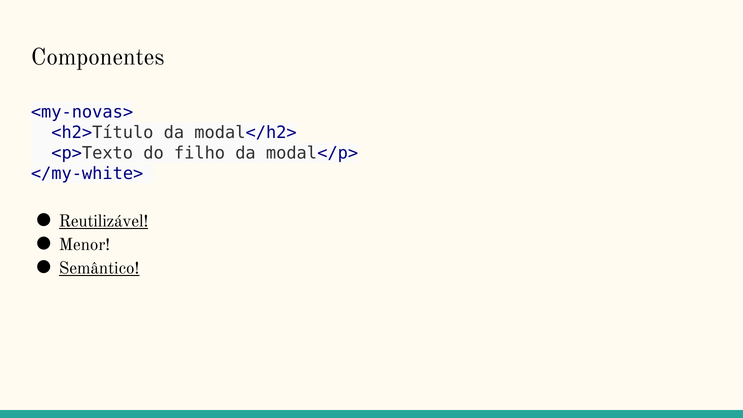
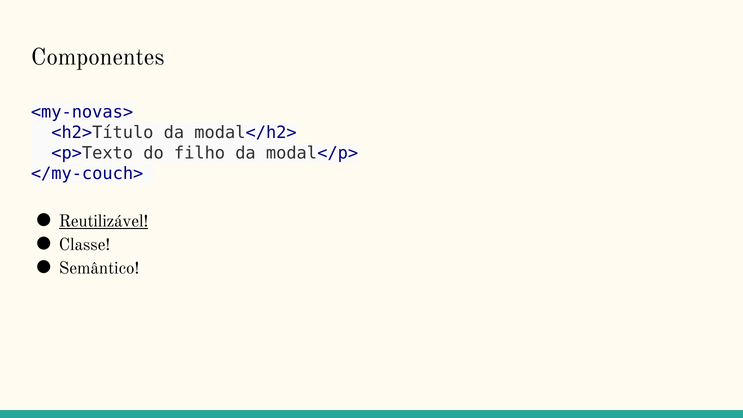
</my-white>: </my-white> -> </my-couch> (87, 173)
Menor: Menor -> Classe (84, 245)
Semântico underline: present -> none (99, 268)
